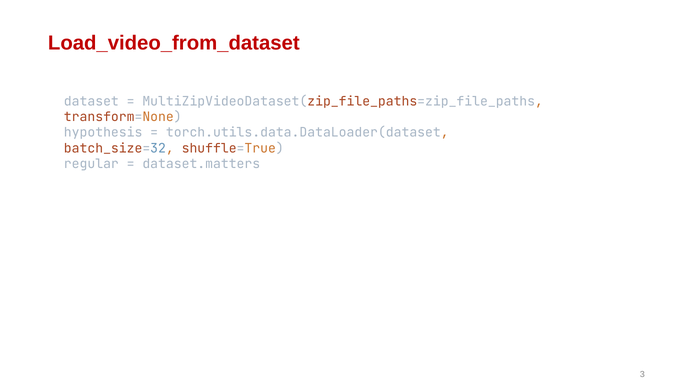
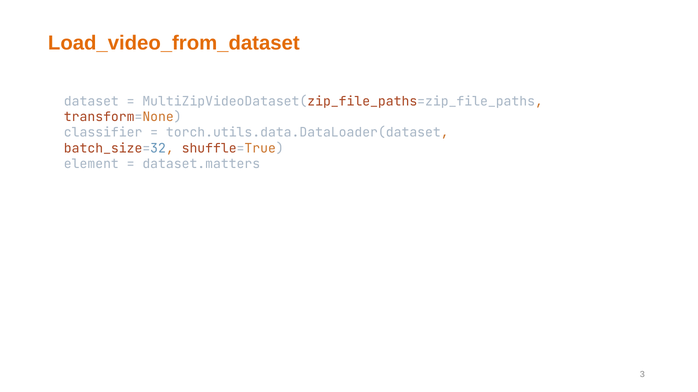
Load_video_from_dataset colour: red -> orange (174, 43)
hypothesis: hypothesis -> classifier (103, 133)
regular: regular -> element (91, 164)
